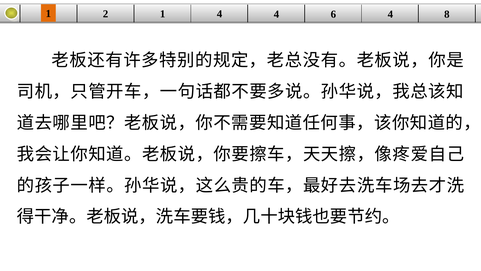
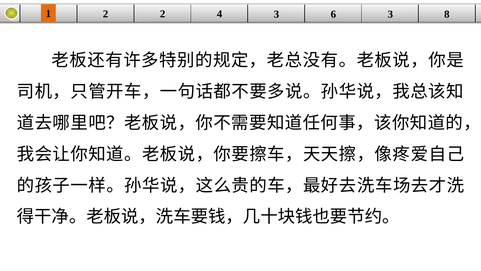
2 1: 1 -> 2 (163, 14)
4 4: 4 -> 3 (276, 14)
6 4: 4 -> 3 (390, 14)
